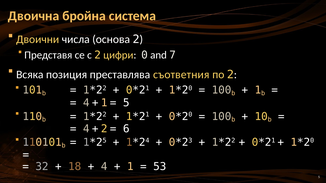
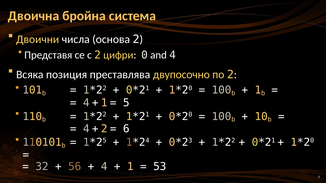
and 7: 7 -> 4 (173, 55)
съответния: съответния -> двупосочно (181, 75)
18: 18 -> 56 (75, 167)
